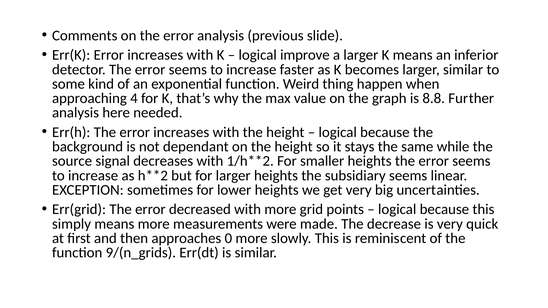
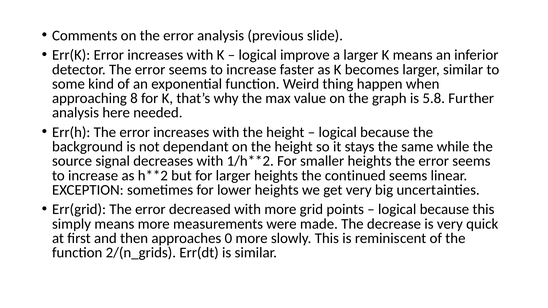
4: 4 -> 8 (134, 98)
8.8: 8.8 -> 5.8 (434, 98)
subsidiary: subsidiary -> continued (355, 176)
9/(n_grids: 9/(n_grids -> 2/(n_grids (141, 253)
